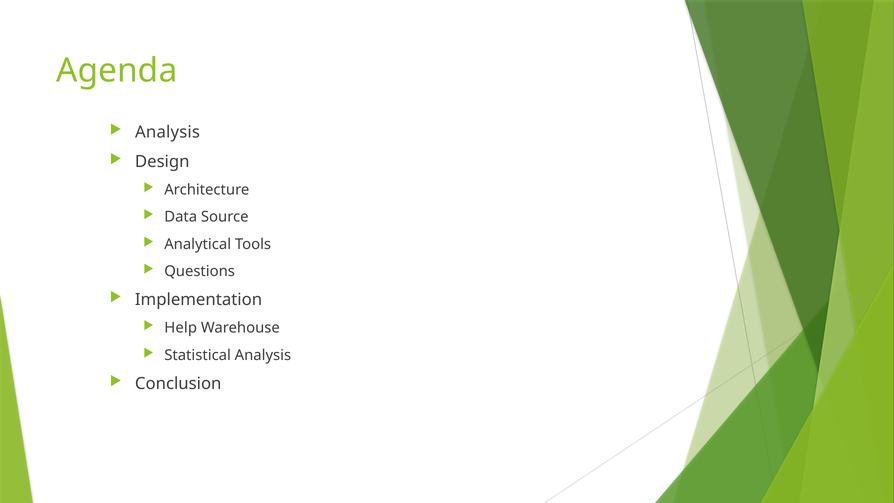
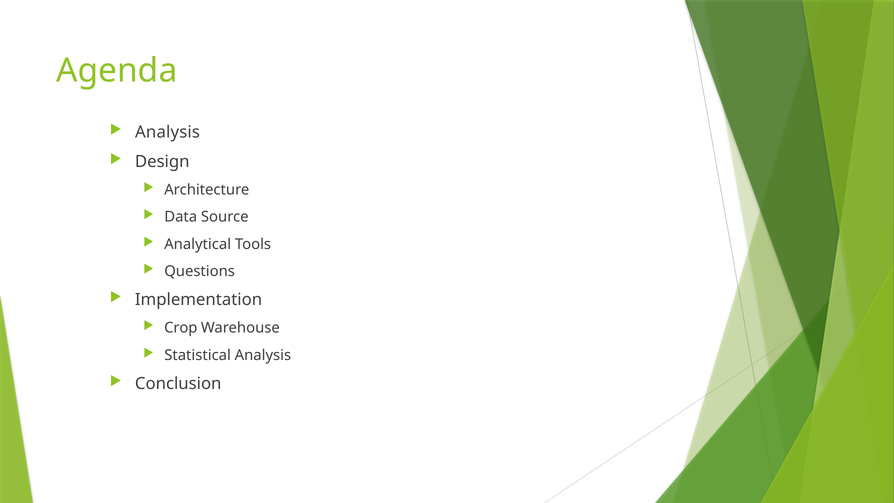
Help: Help -> Crop (181, 328)
